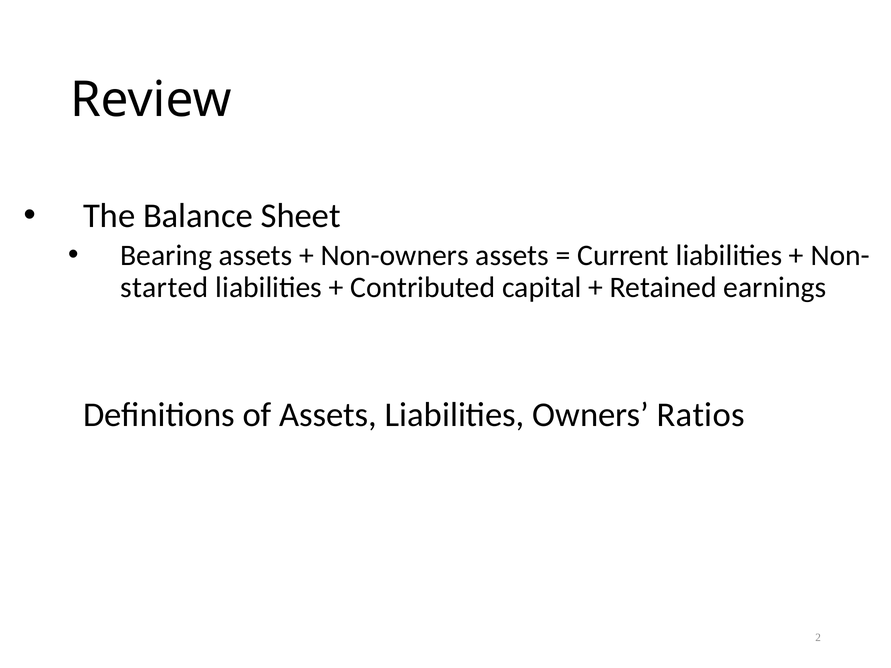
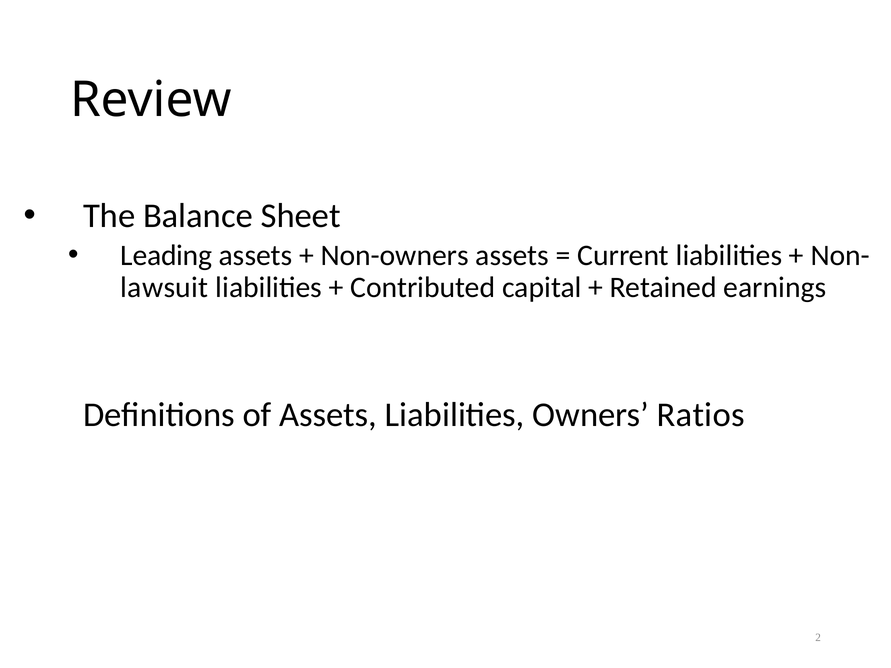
Bearing: Bearing -> Leading (166, 255)
started: started -> lawsuit (164, 287)
